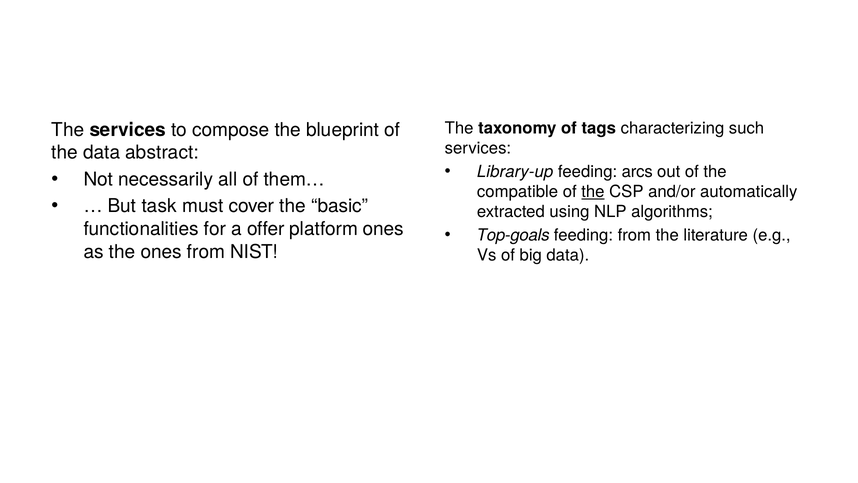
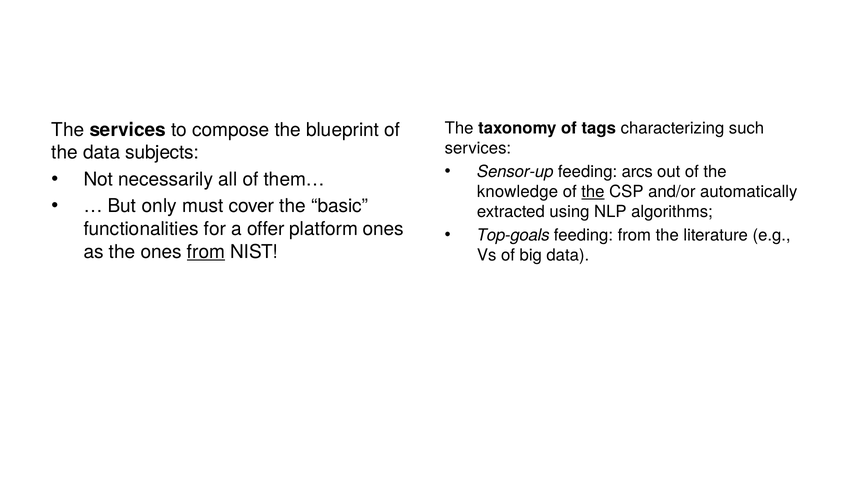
abstract: abstract -> subjects (162, 153)
Library-up: Library-up -> Sensor-up (515, 171)
compatible: compatible -> knowledge (517, 192)
task: task -> only (159, 206)
from underline: none -> present (206, 252)
